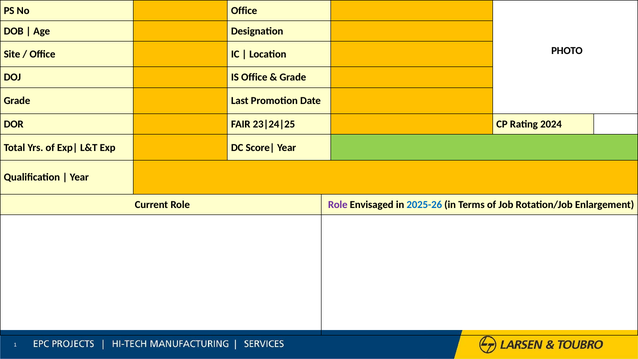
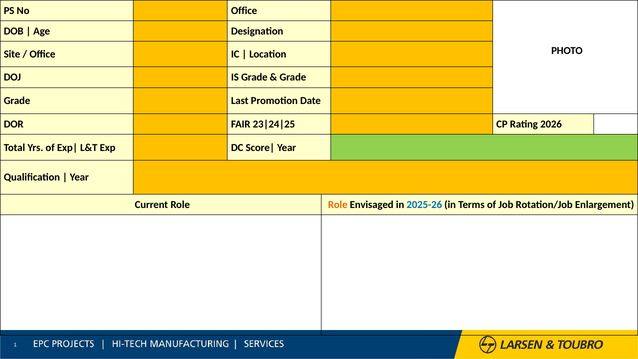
IS Office: Office -> Grade (254, 77)
2024: 2024 -> 2026 (551, 124)
Role colour: purple -> orange (338, 205)
